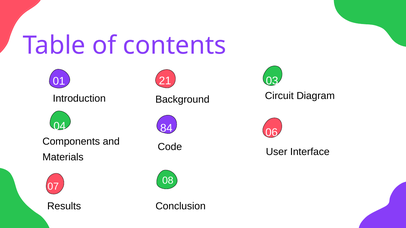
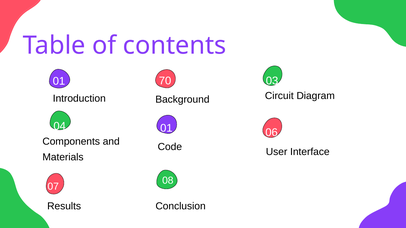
21: 21 -> 70 (165, 81)
04 84: 84 -> 01 (166, 128)
